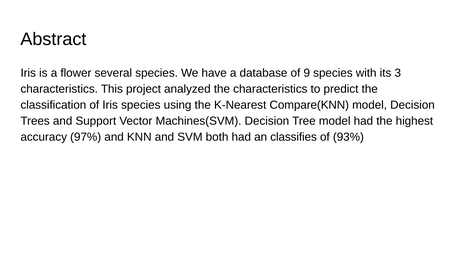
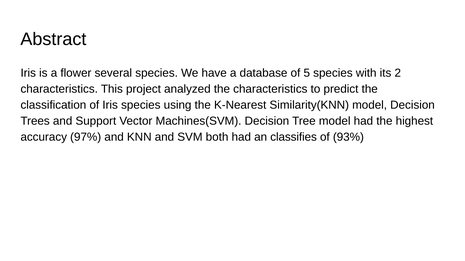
9: 9 -> 5 (307, 73)
3: 3 -> 2 (398, 73)
Compare(KNN: Compare(KNN -> Similarity(KNN (309, 105)
